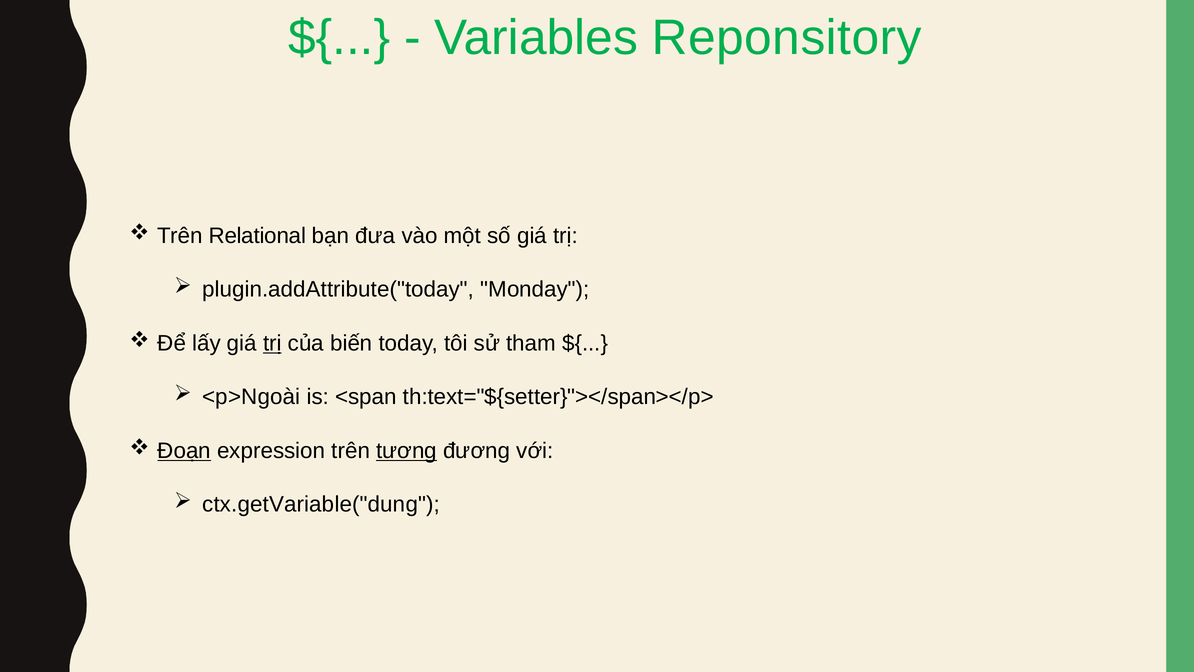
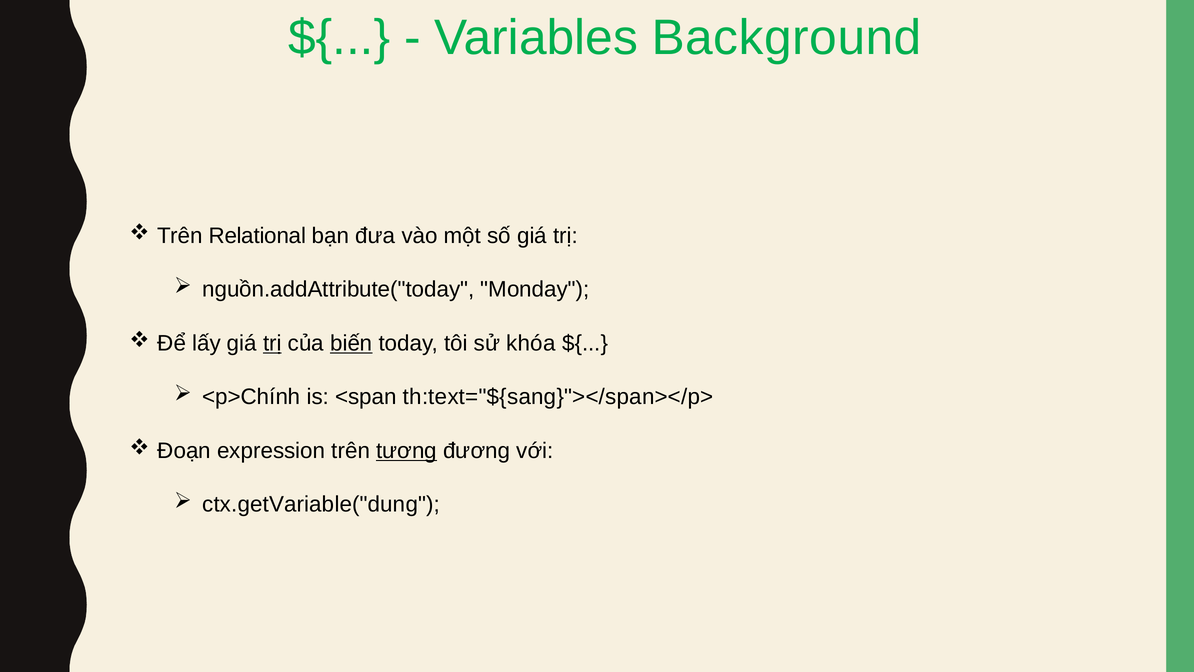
Reponsitory: Reponsitory -> Background (787, 38)
plugin.addAttribute("today: plugin.addAttribute("today -> nguồn.addAttribute("today (338, 289)
biến underline: none -> present (351, 343)
tham: tham -> khóa (531, 343)
<p>Ngoài: <p>Ngoài -> <p>Chính (251, 397)
th:text="${setter}"></span></p>: th:text="${setter}"></span></p> -> th:text="${sang}"></span></p> (558, 397)
Đoạn underline: present -> none (184, 451)
